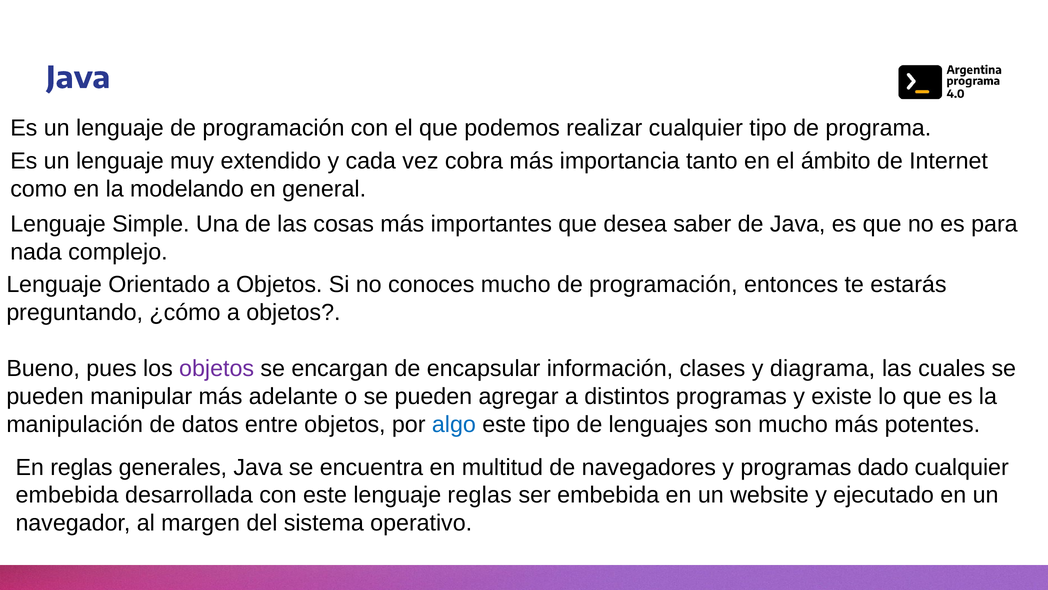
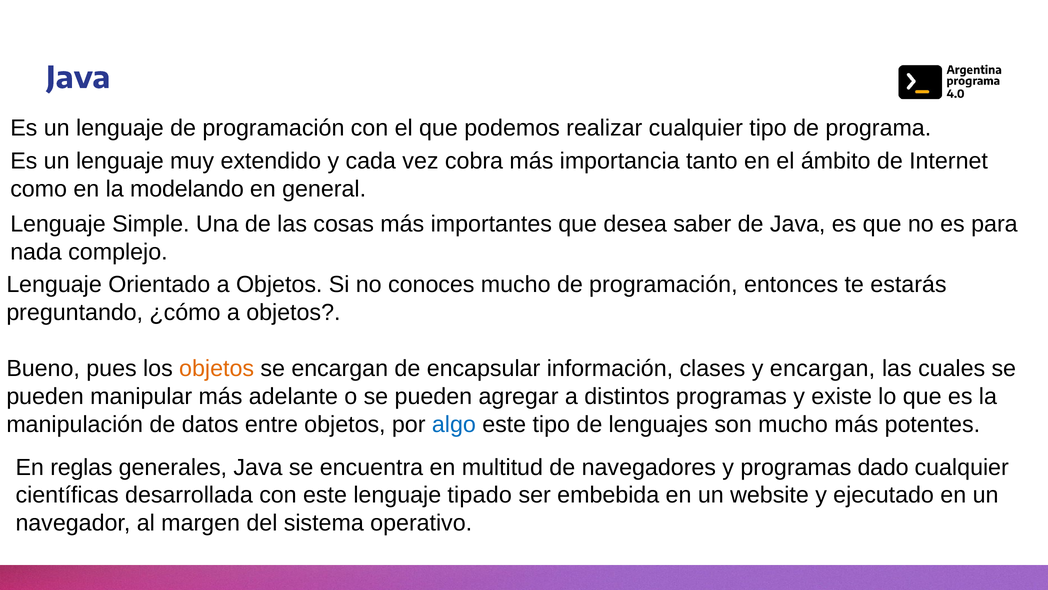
objetos colour: purple -> orange (217, 368)
y diagrama: diagrama -> encargan (823, 368)
embebida: embebida -> científicas (67, 495)
lenguaje reglas: reglas -> tipado (480, 495)
